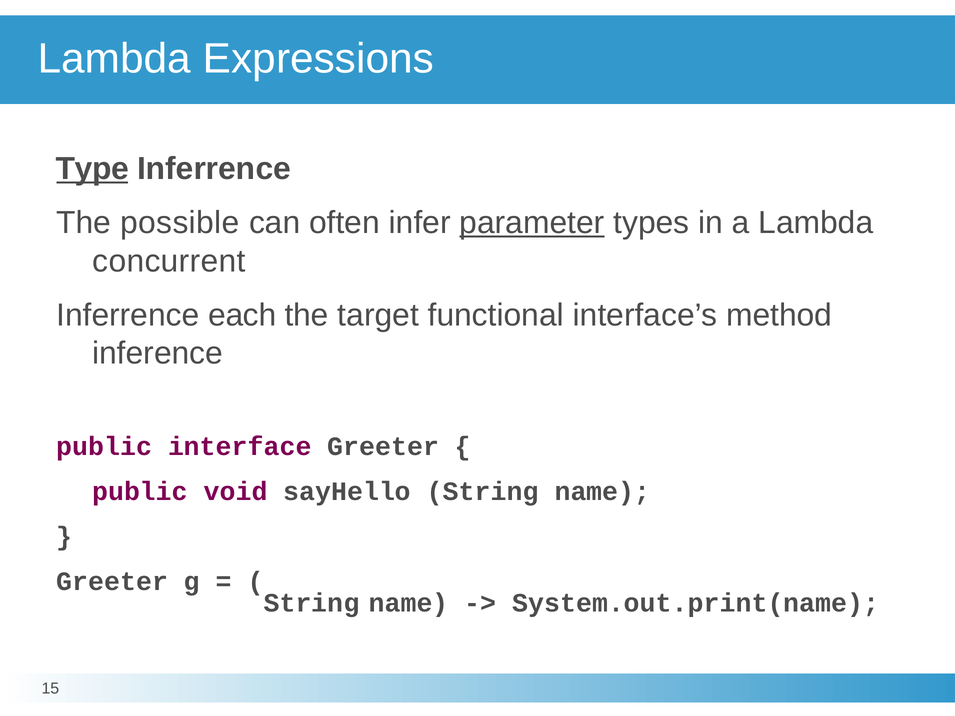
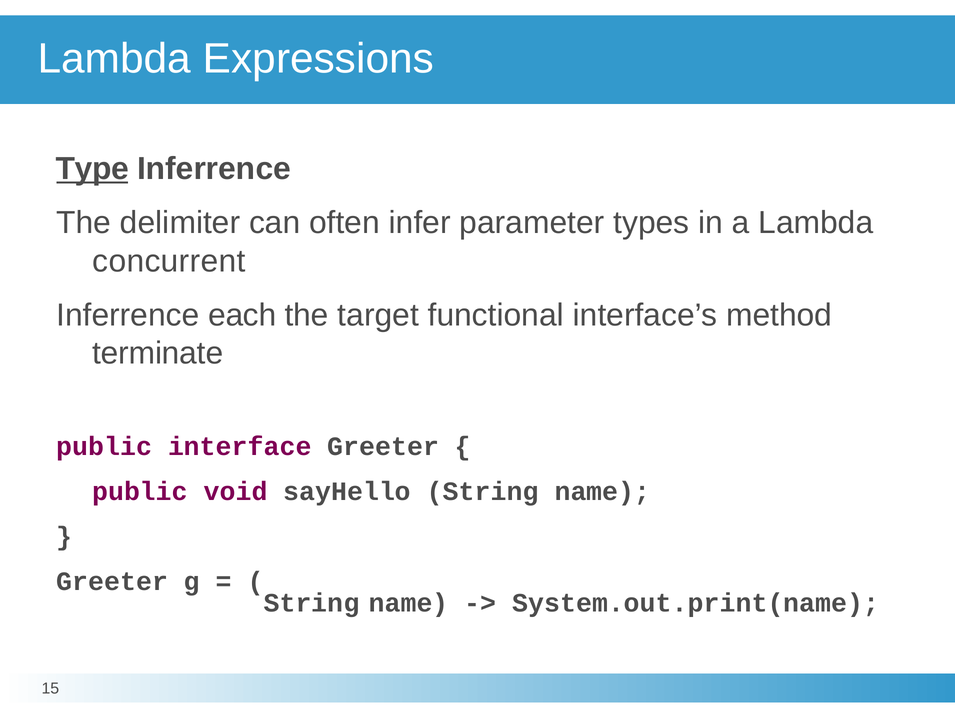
possible: possible -> delimiter (180, 223)
parameter underline: present -> none (532, 223)
inference: inference -> terminate (158, 353)
